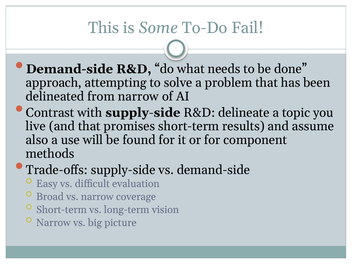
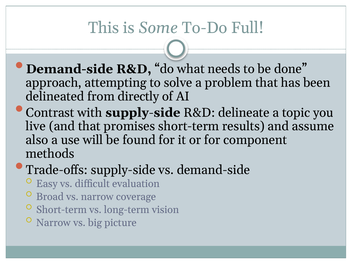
Fail: Fail -> Full (248, 28)
from narrow: narrow -> directly (138, 96)
